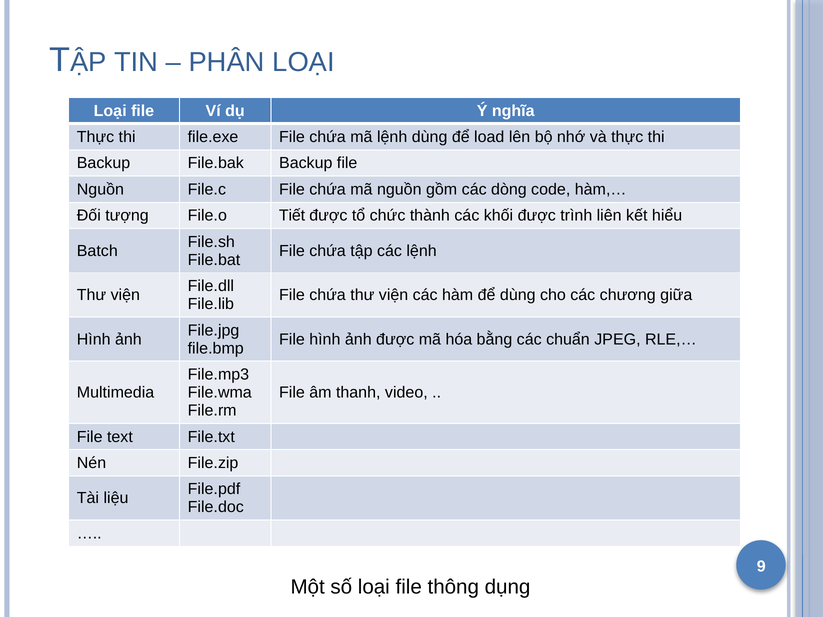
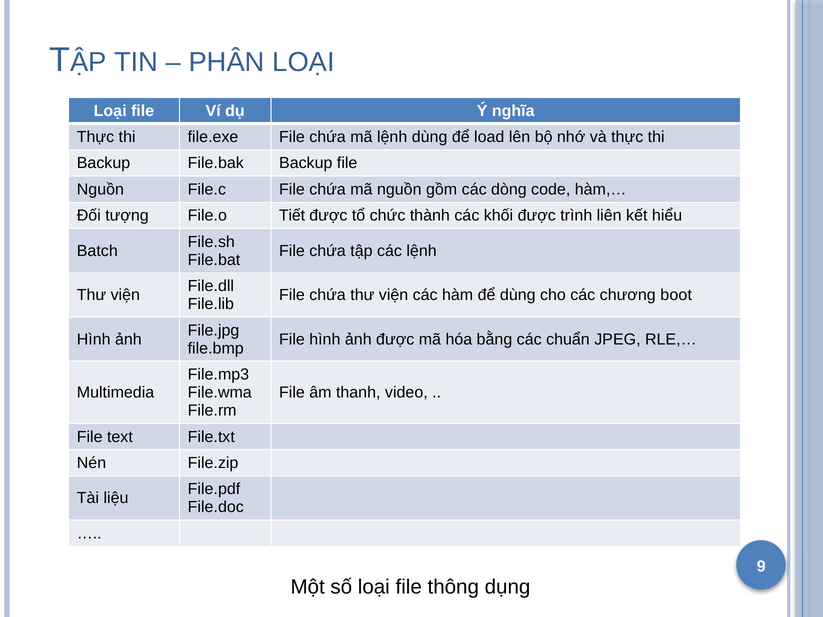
giữa: giữa -> boot (676, 295)
